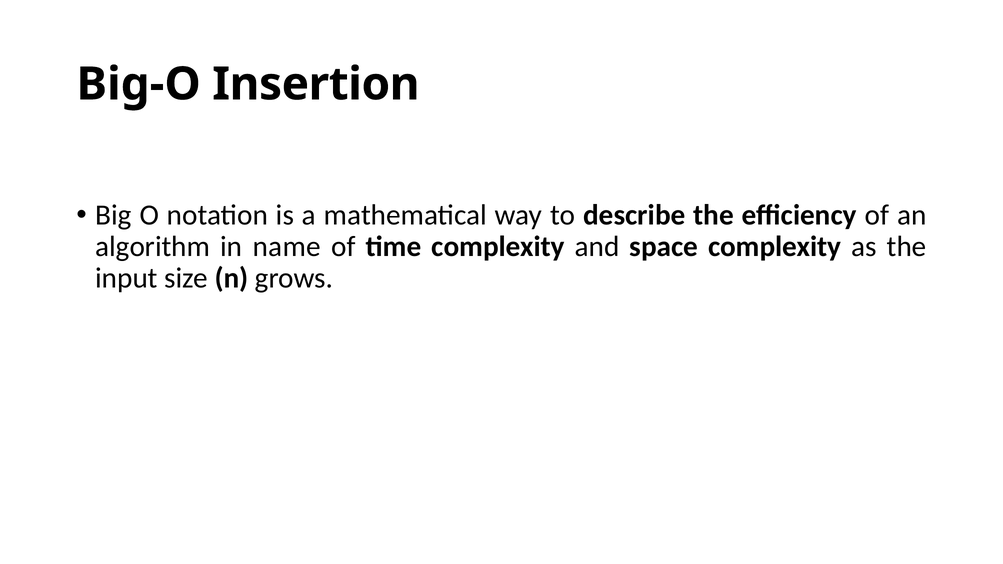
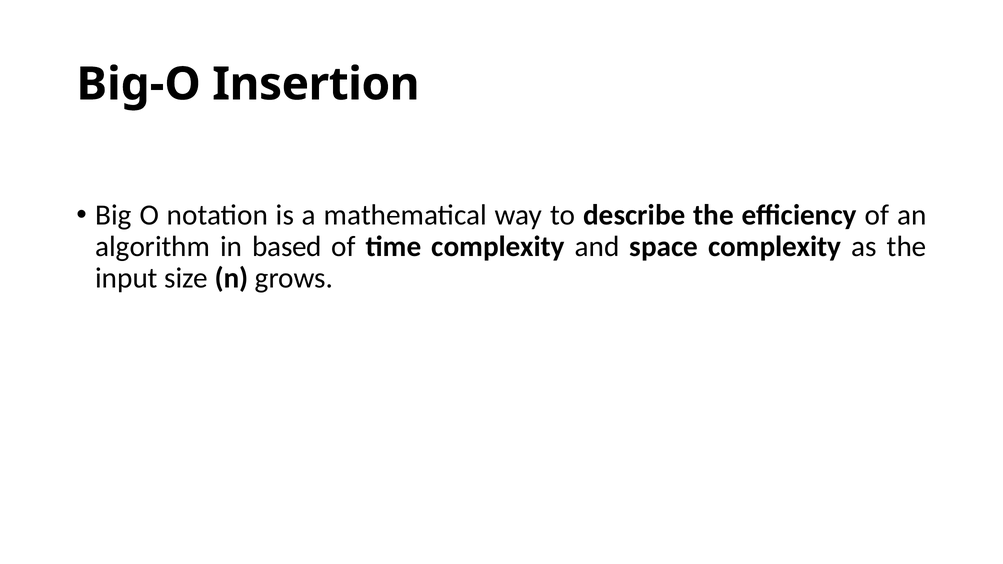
name: name -> based (287, 247)
